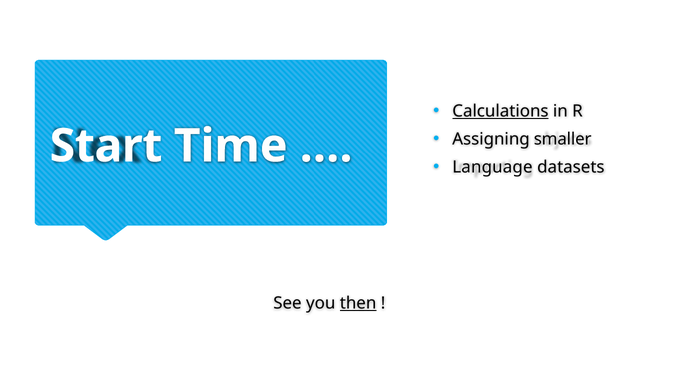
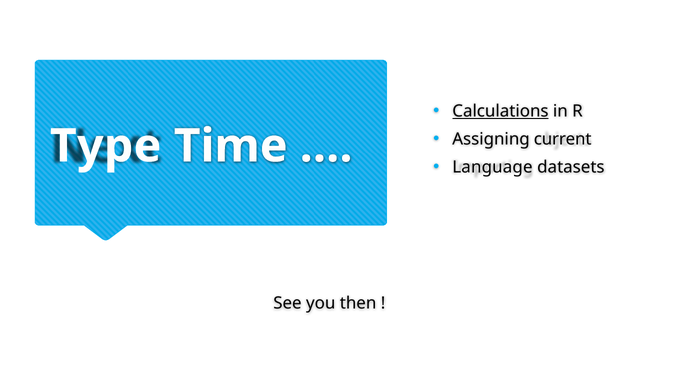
smaller: smaller -> current (563, 139)
Start: Start -> Type (106, 146)
then underline: present -> none (358, 303)
